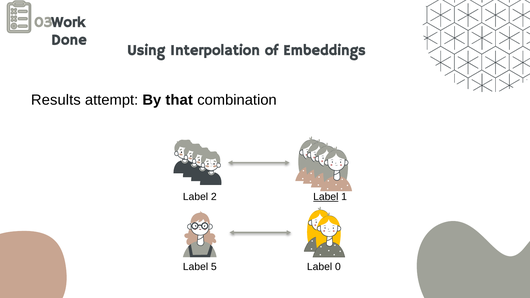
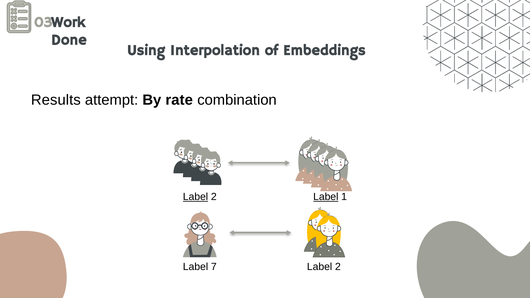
that: that -> rate (179, 100)
Label underline: none -> present (196, 197)
5: 5 -> 7 (214, 267)
0: 0 -> 2 (338, 267)
